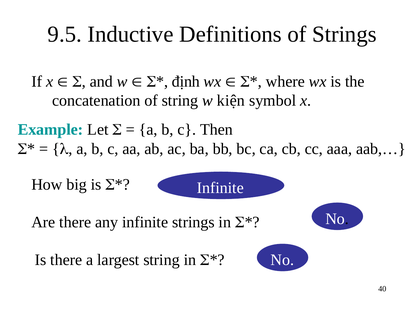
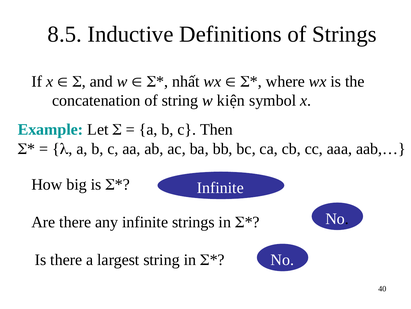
9.5: 9.5 -> 8.5 (65, 34)
định: định -> nhất (186, 81)
